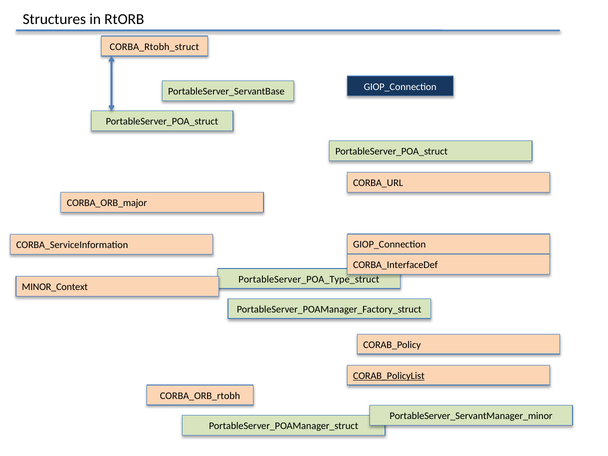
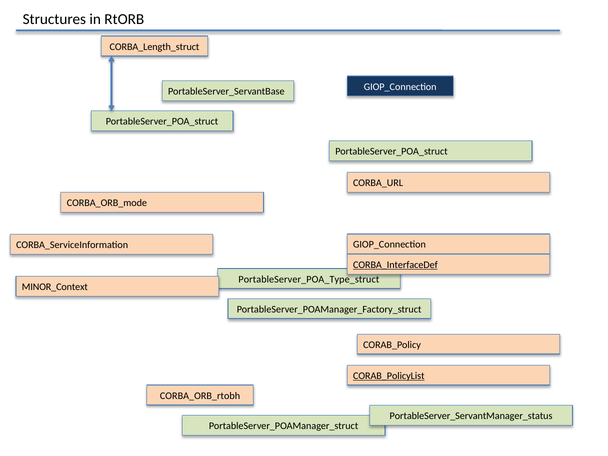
CORBA_Rtobh_struct: CORBA_Rtobh_struct -> CORBA_Length_struct (154, 47)
CORBA_ORB_major: CORBA_ORB_major -> CORBA_ORB_mode (107, 203)
CORBA_InterfaceDef underline: none -> present (395, 265)
PortableServer_ServantManager_minor: PortableServer_ServantManager_minor -> PortableServer_ServantManager_status (471, 416)
